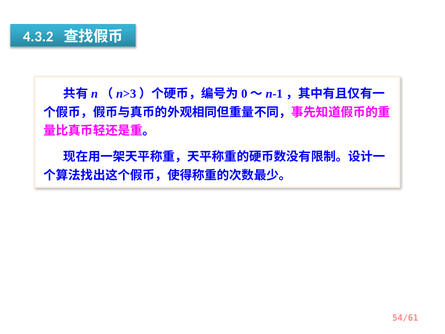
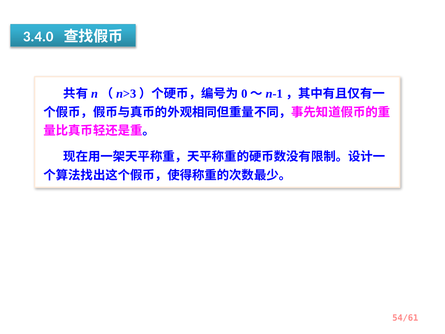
4.3.2: 4.3.2 -> 3.4.0 (38, 36)
